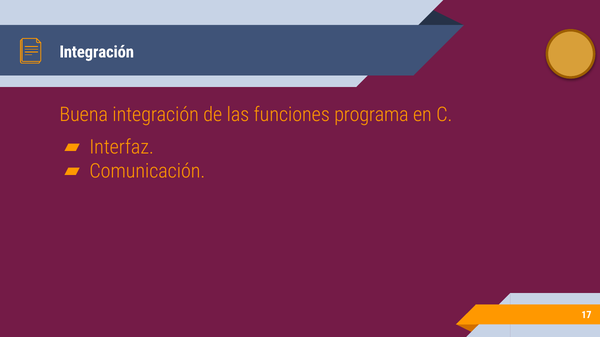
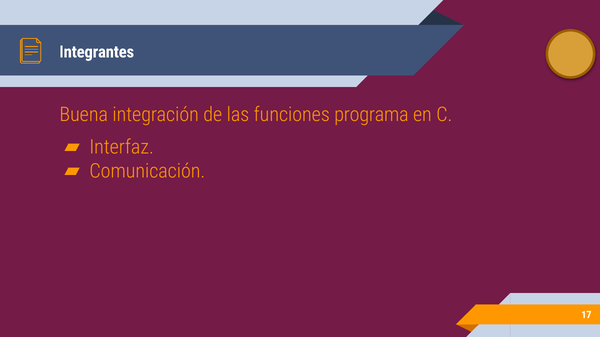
Integración: Integración -> Integrantes (97, 52)
